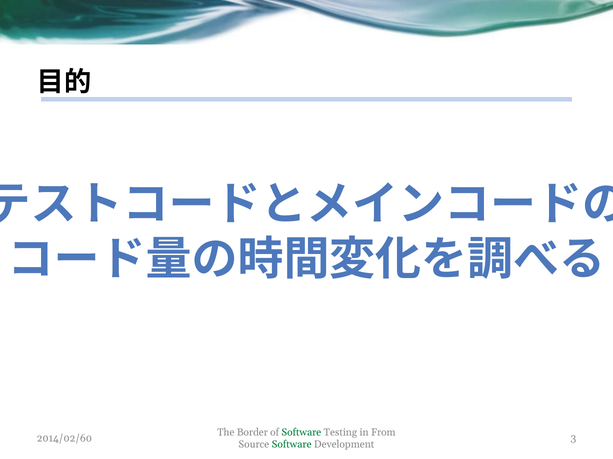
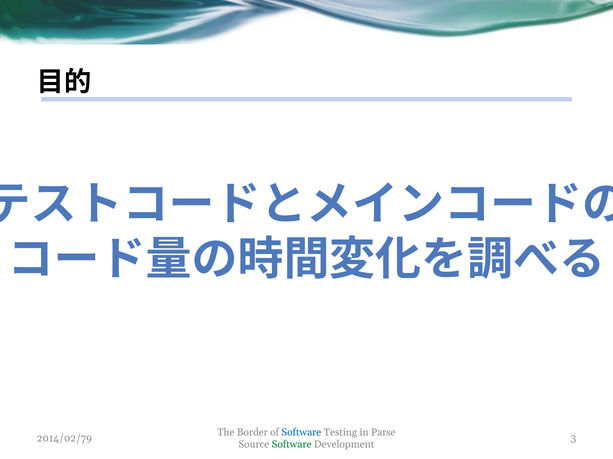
Software colour: green -> blue (301, 433)
From: From -> Parse (383, 433)
2014/02/60: 2014/02/60 -> 2014/02/79 (64, 439)
